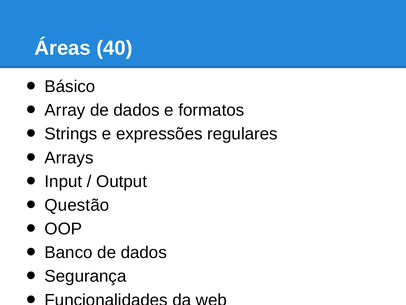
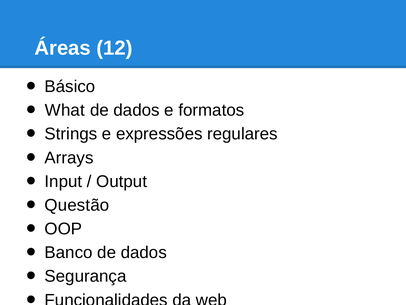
40: 40 -> 12 (115, 48)
Array: Array -> What (65, 110)
